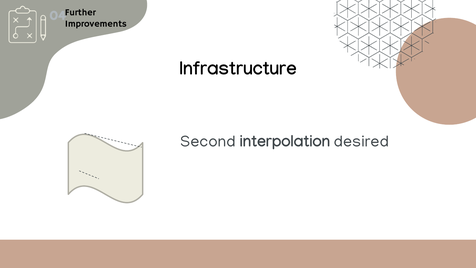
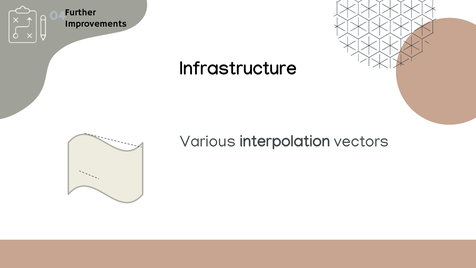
Second: Second -> Various (208, 141)
desired: desired -> vectors (361, 141)
